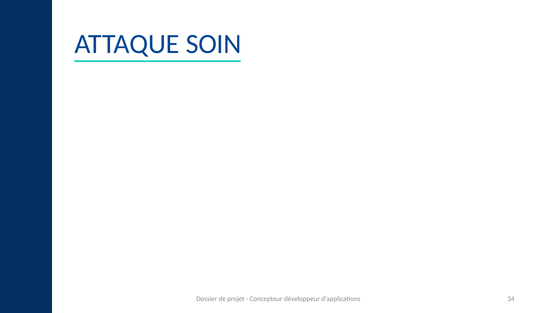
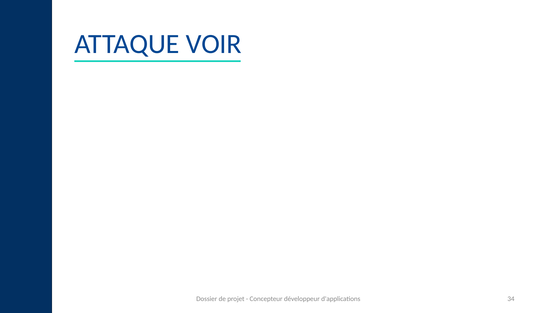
SOIN: SOIN -> VOIR (214, 44)
